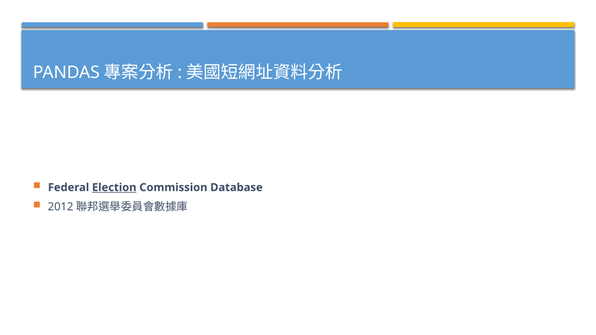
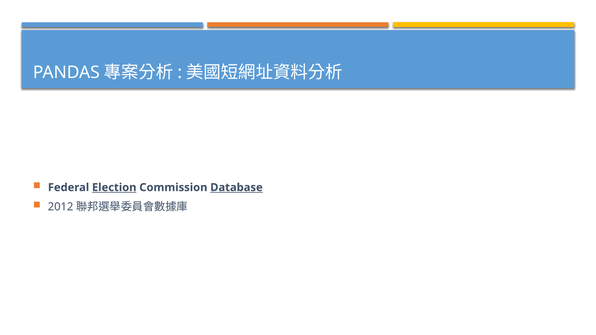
Database underline: none -> present (236, 188)
